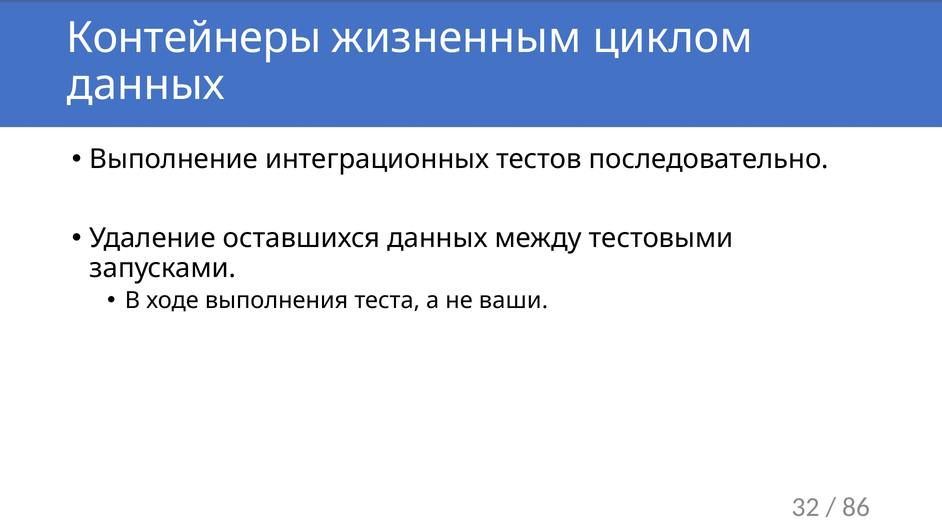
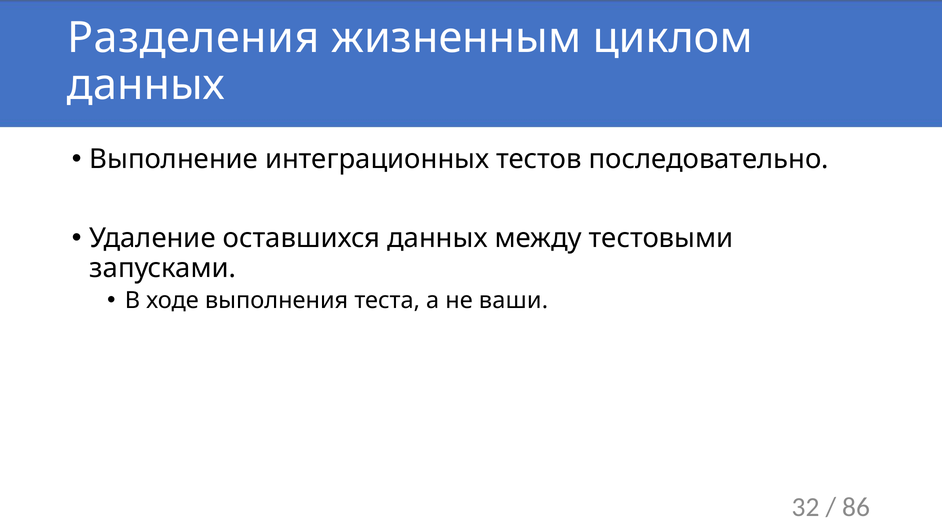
Контейнеры: Контейнеры -> Разделения (193, 38)
